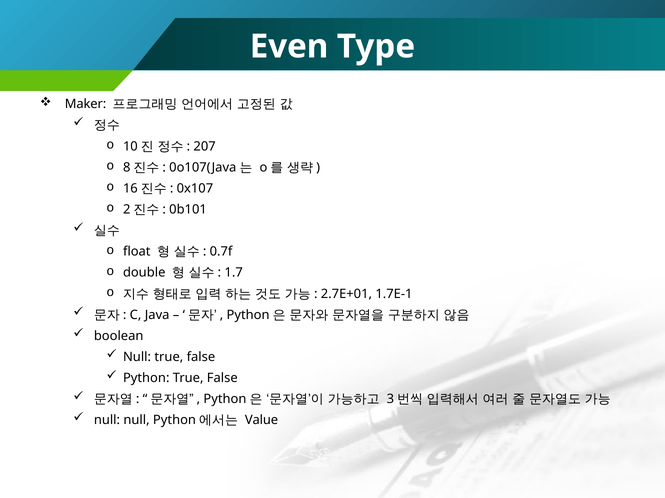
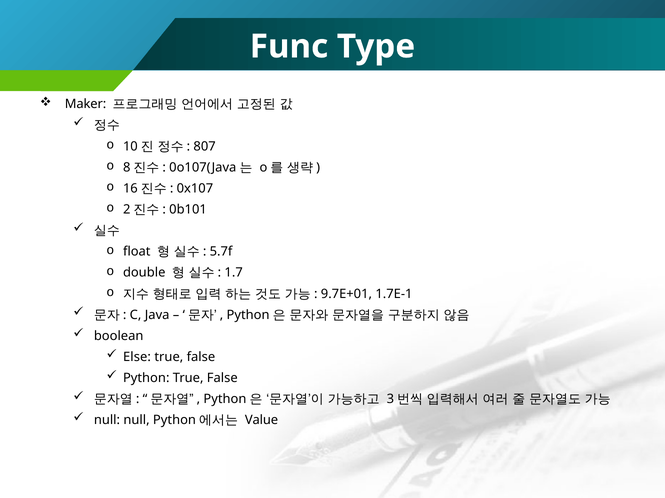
Even: Even -> Func (289, 47)
207: 207 -> 807 (205, 146)
0.7f: 0.7f -> 5.7f (221, 252)
2.7E+01: 2.7E+01 -> 9.7E+01 (346, 294)
Null: Null -> Else (137, 358)
